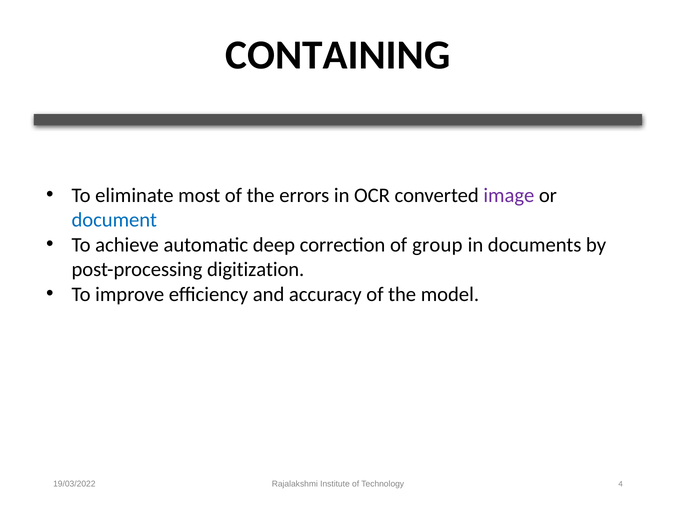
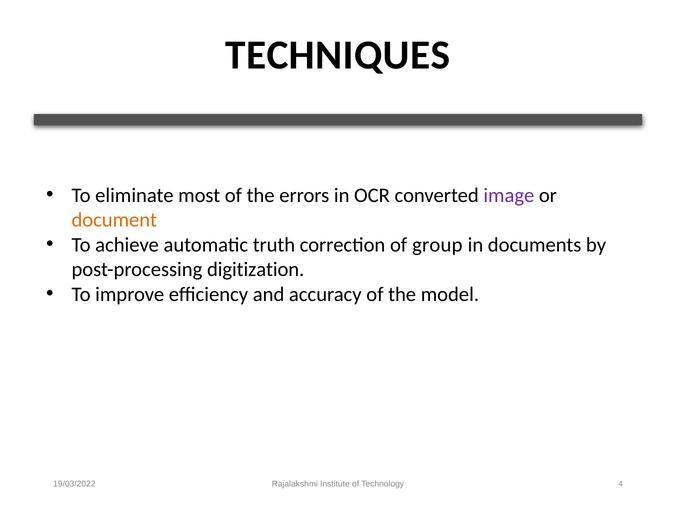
CONTAINING: CONTAINING -> TECHNIQUES (338, 55)
document colour: blue -> orange (114, 220)
deep: deep -> truth (274, 245)
